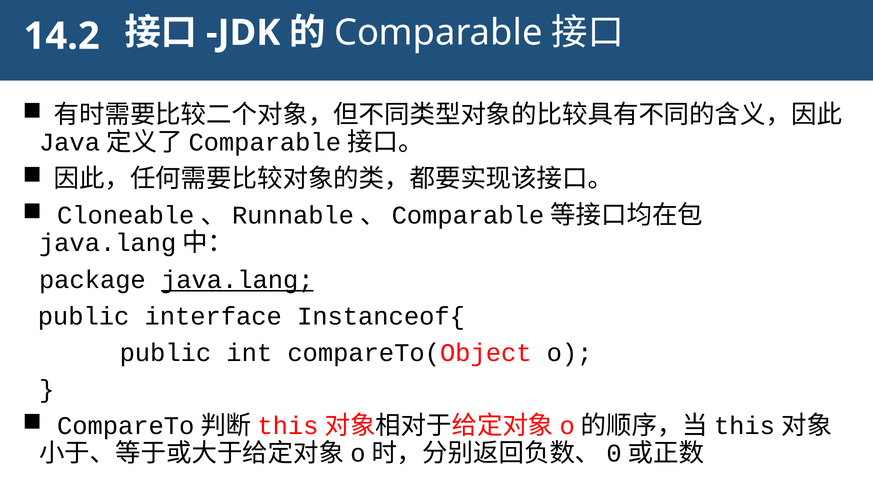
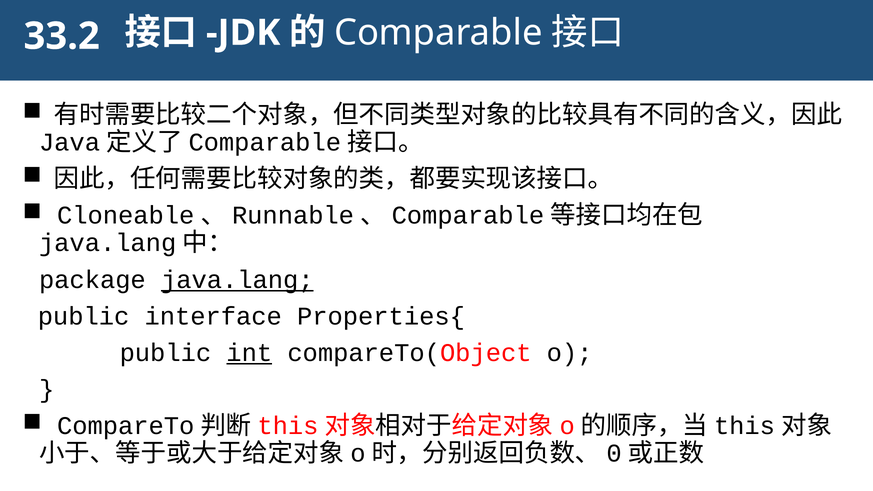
14.2: 14.2 -> 33.2 (62, 36)
Instanceof{: Instanceof{ -> Properties{ (381, 316)
int underline: none -> present (249, 353)
